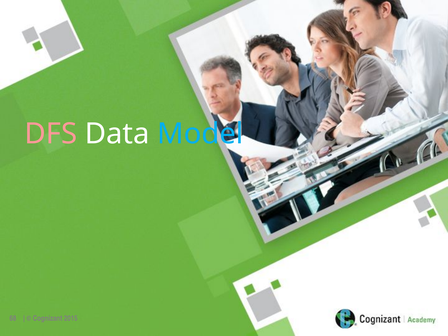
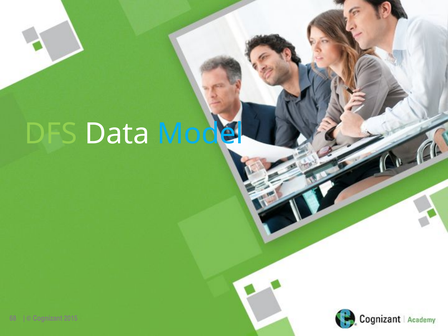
DFS colour: pink -> light green (51, 134)
